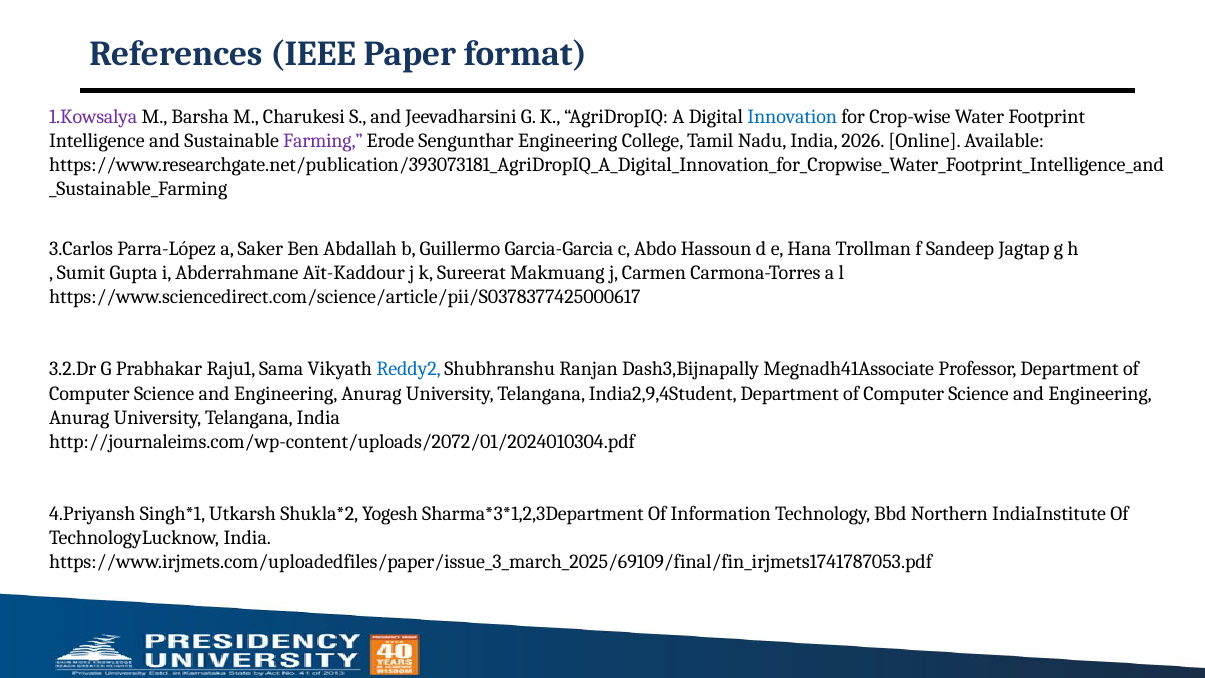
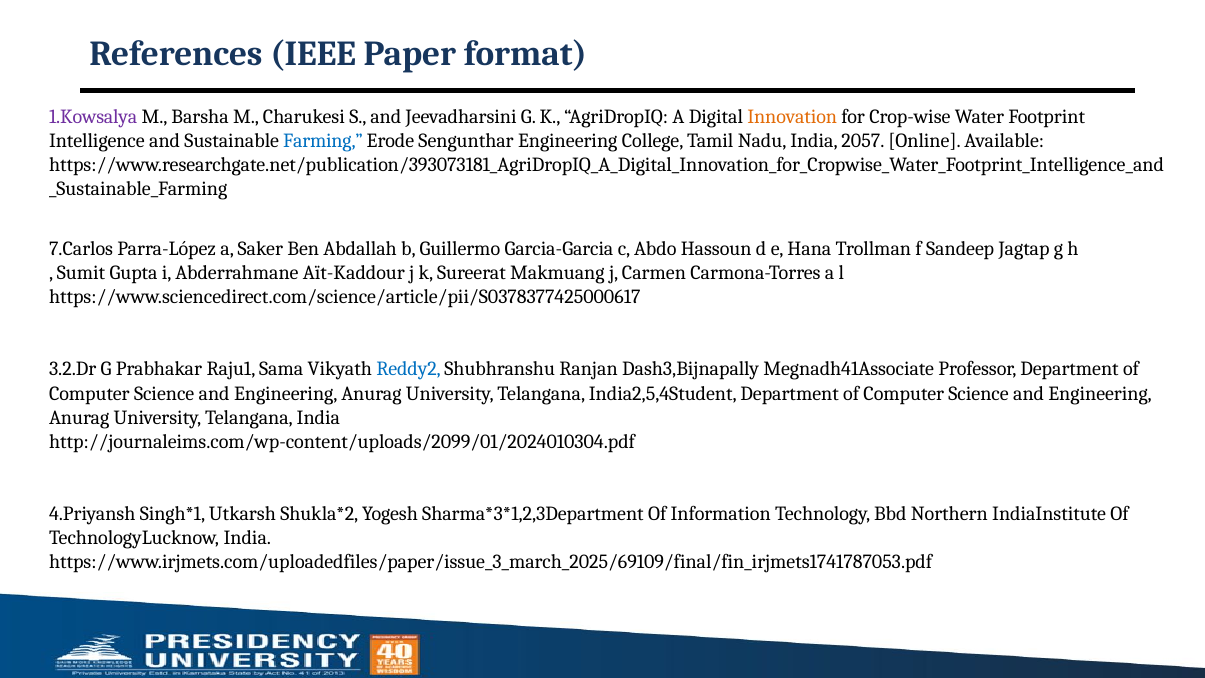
Innovation colour: blue -> orange (792, 117)
Farming colour: purple -> blue (323, 141)
2026: 2026 -> 2057 (863, 141)
3.Carlos: 3.Carlos -> 7.Carlos (81, 249)
India2,9,4Student: India2,9,4Student -> India2,5,4Student (663, 393)
http://journaleims.com/wp-content/uploads/2072/01/2024010304.pdf: http://journaleims.com/wp-content/uploads/2072/01/2024010304.pdf -> http://journaleims.com/wp-content/uploads/2099/01/2024010304.pdf (342, 441)
